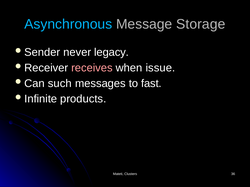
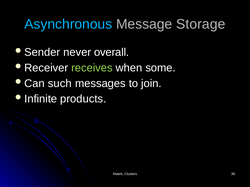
legacy: legacy -> overall (112, 52)
receives colour: pink -> light green (92, 68)
issue: issue -> some (160, 68)
fast: fast -> join (151, 84)
